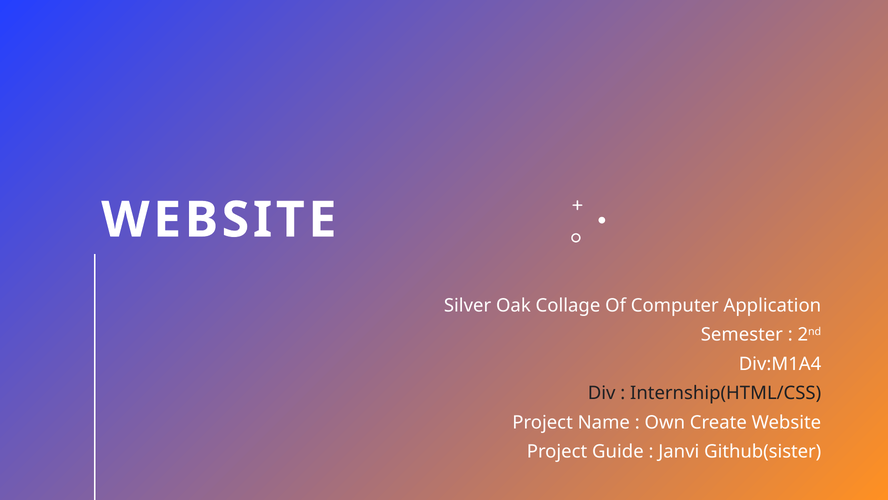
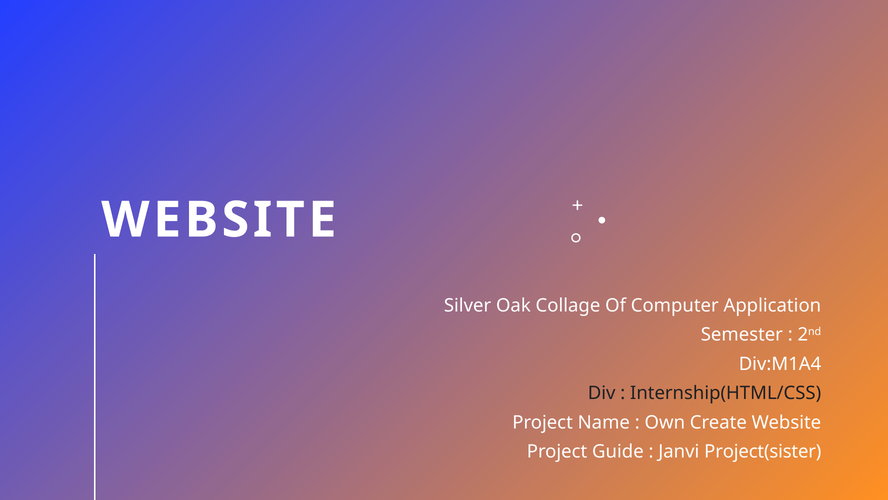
Github(sister: Github(sister -> Project(sister (763, 451)
